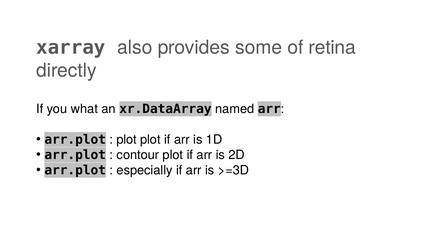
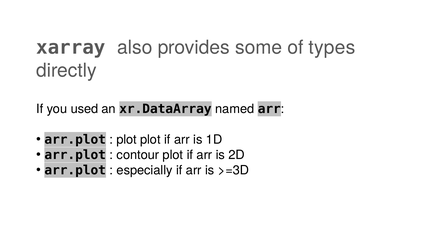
retina: retina -> types (332, 47)
what: what -> used (84, 109)
